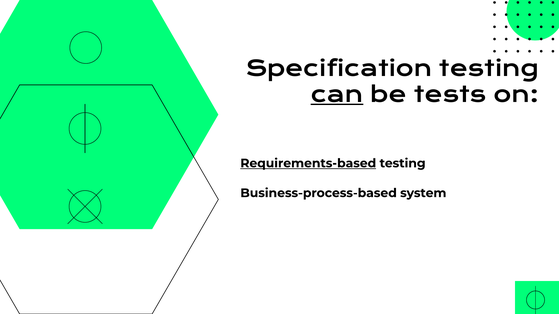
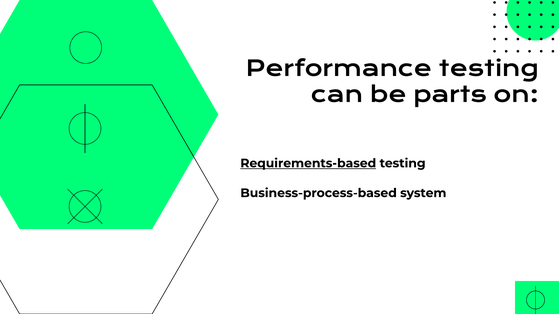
Specification: Specification -> Performance (339, 69)
can underline: present -> none (337, 95)
tests: tests -> parts (450, 95)
